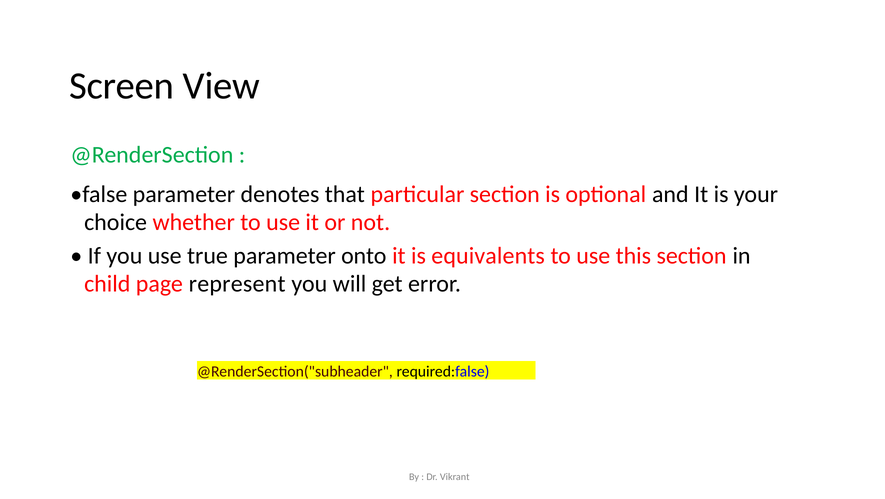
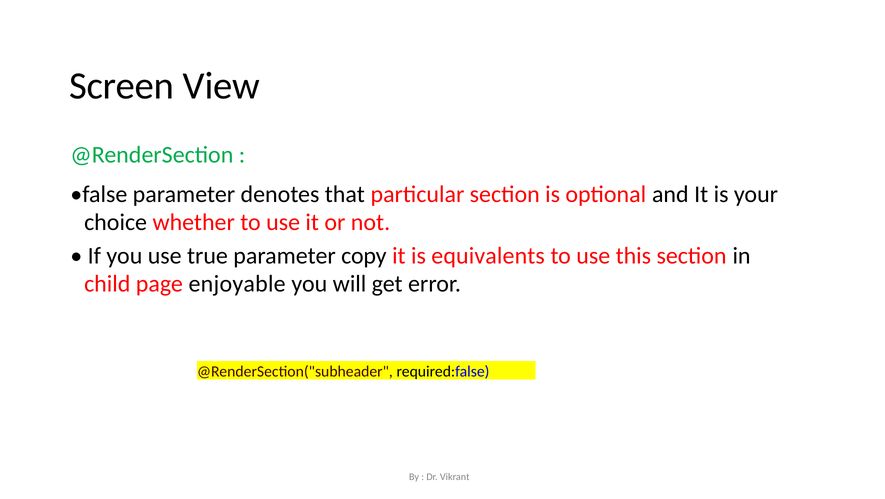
onto: onto -> copy (364, 256)
represent: represent -> enjoyable (237, 284)
